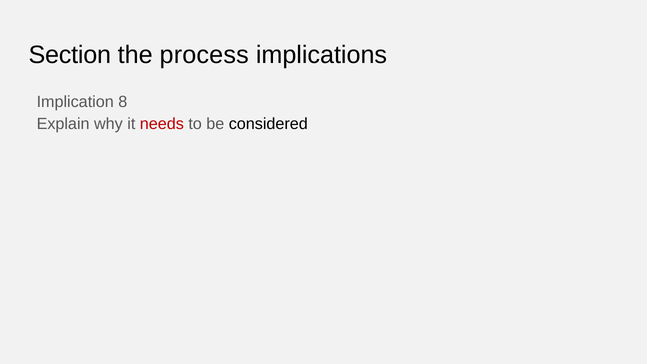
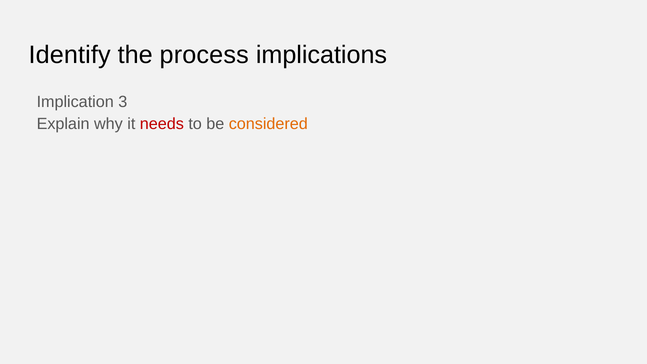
Section: Section -> Identify (70, 55)
8: 8 -> 3 (123, 102)
considered colour: black -> orange (268, 124)
